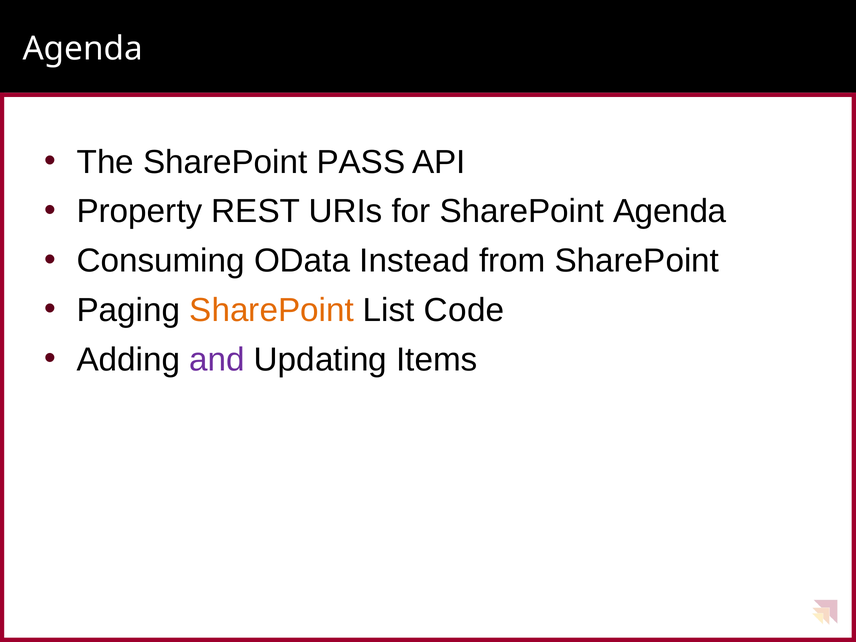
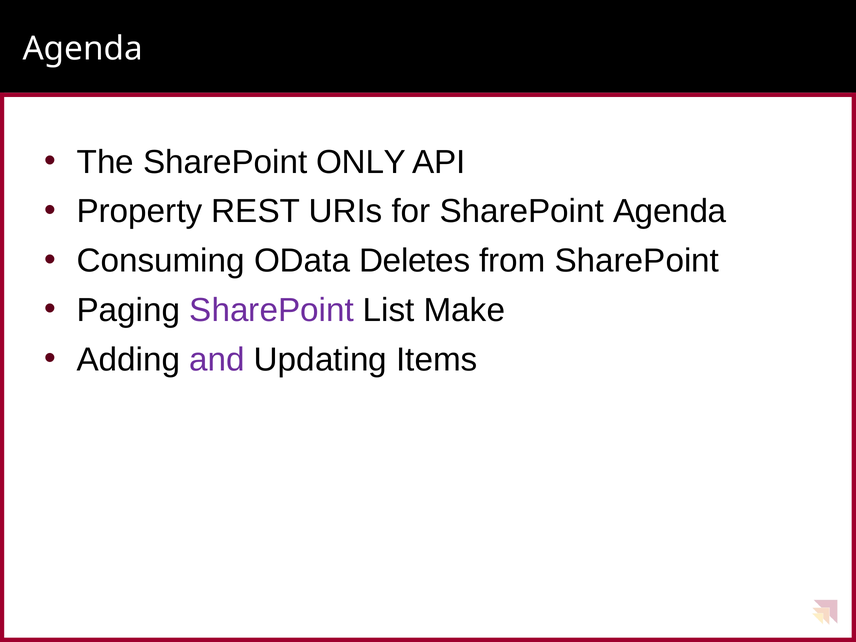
PASS: PASS -> ONLY (361, 162)
Instead: Instead -> Deletes (415, 261)
SharePoint colour: orange -> purple (272, 310)
Code: Code -> Make (464, 310)
